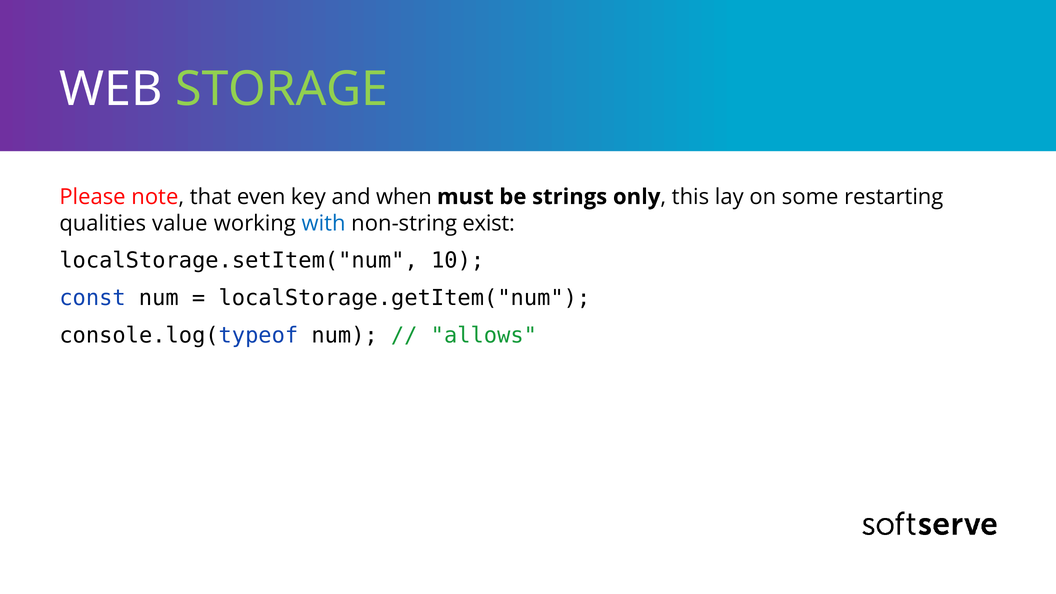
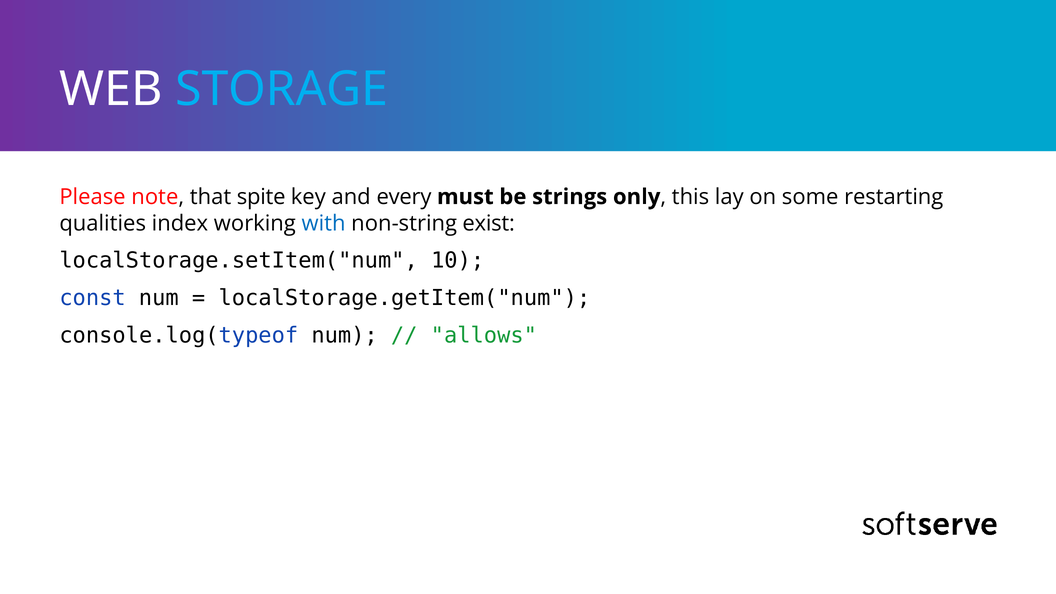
STORAGE colour: light green -> light blue (282, 89)
even: even -> spite (261, 197)
when: when -> every (404, 197)
value: value -> index (180, 223)
